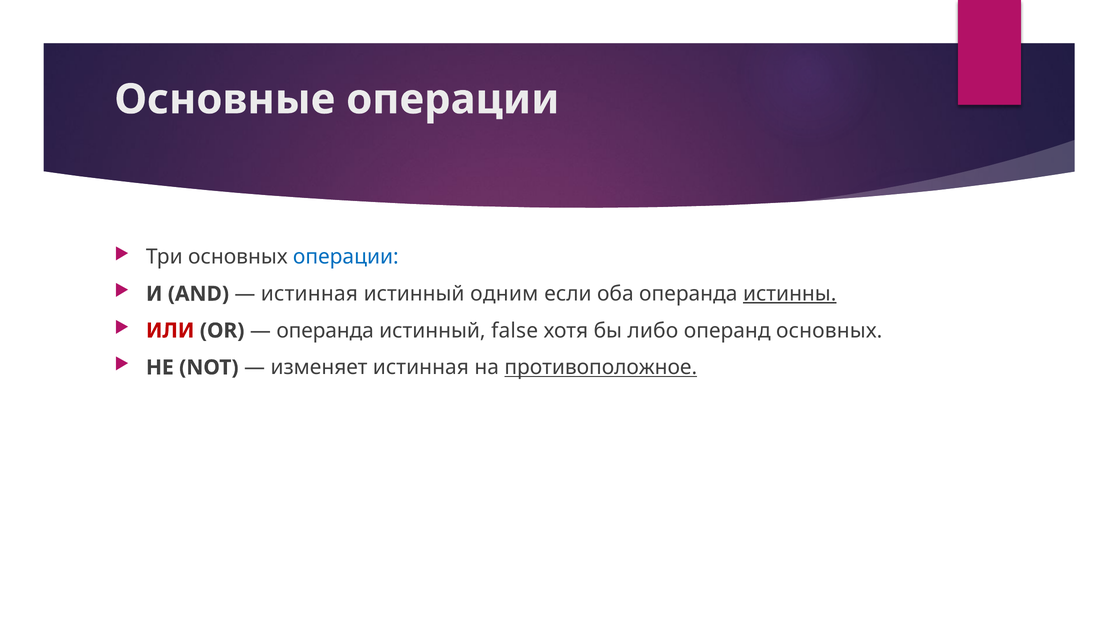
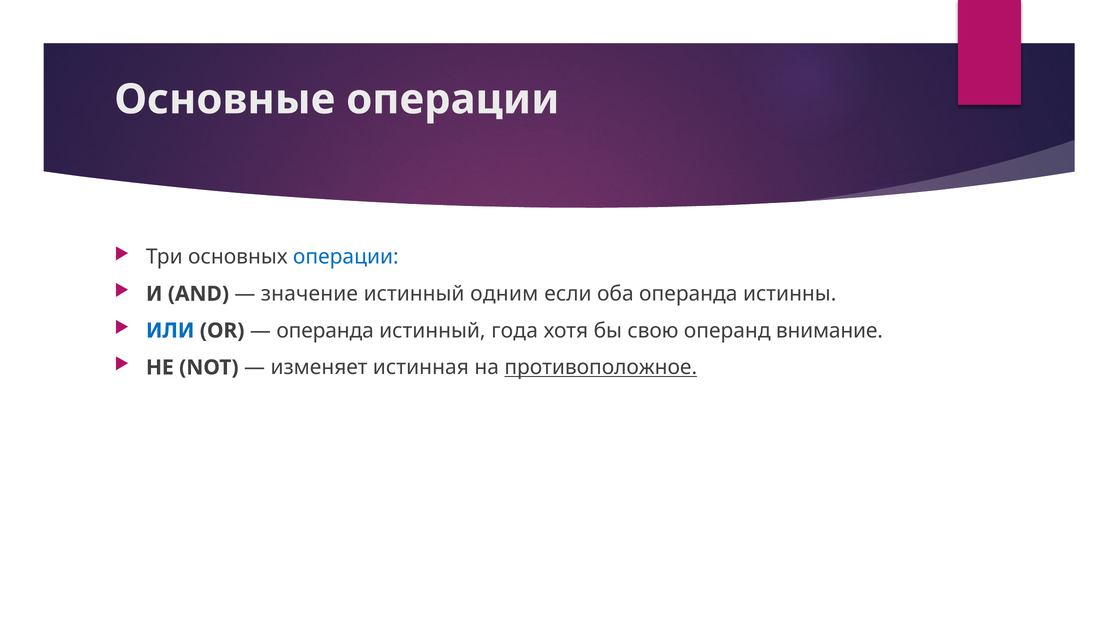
истинная: истинная -> значение (309, 294)
истинны underline: present -> none (790, 294)
ИЛИ colour: red -> blue (170, 331)
false: false -> года (515, 331)
либо: либо -> свою (653, 331)
операнд основных: основных -> внимание (829, 331)
